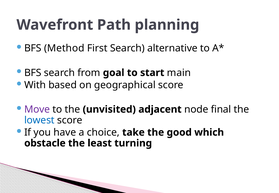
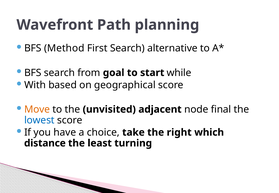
main: main -> while (179, 73)
Move colour: purple -> orange (37, 109)
good: good -> right (179, 132)
obstacle: obstacle -> distance (45, 143)
